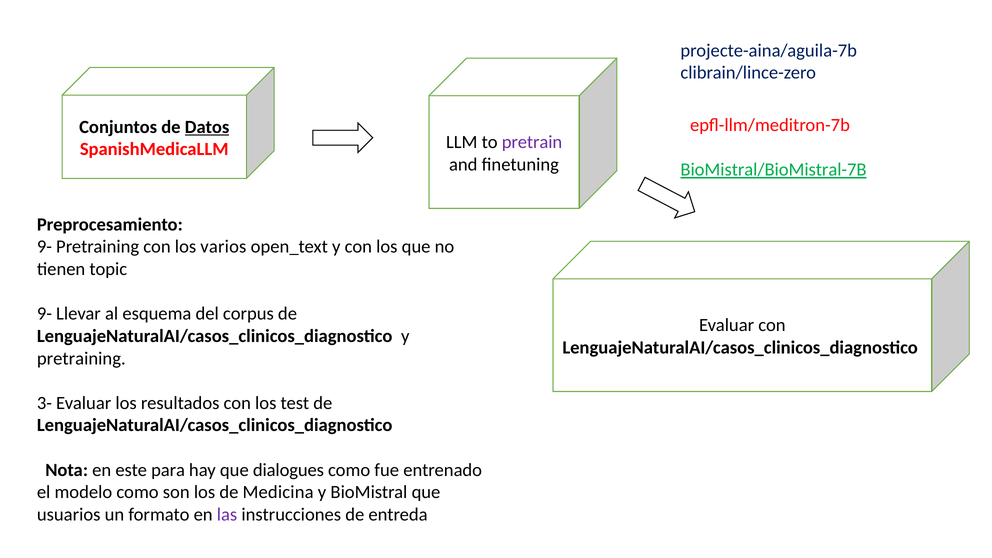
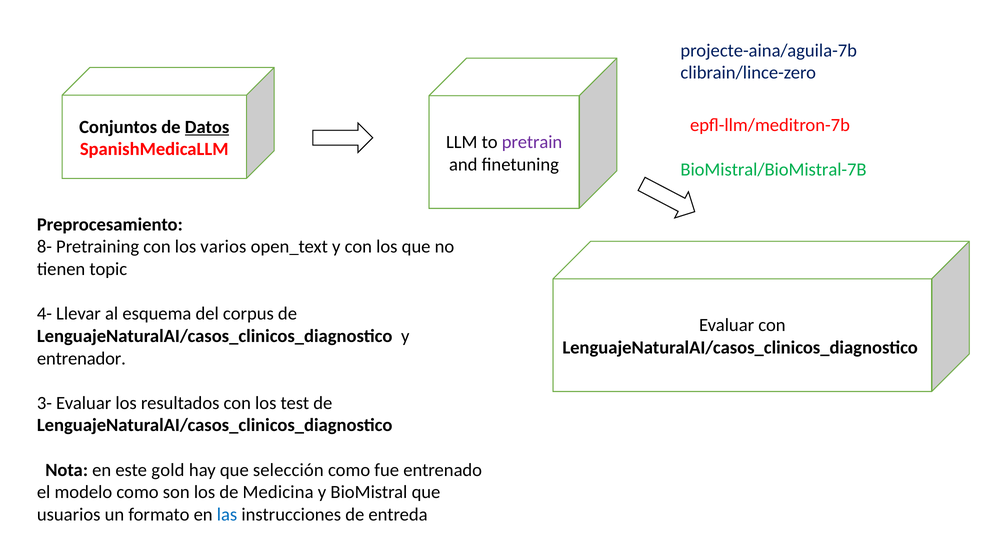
BioMistral/BioMistral-7B underline: present -> none (774, 170)
9-: 9- -> 8- (44, 247)
9-: 9- -> 4- (44, 314)
pretraining: pretraining -> entrenador (81, 358)
para: para -> gold (168, 470)
dialogues: dialogues -> selección (288, 470)
las colour: purple -> blue (227, 515)
